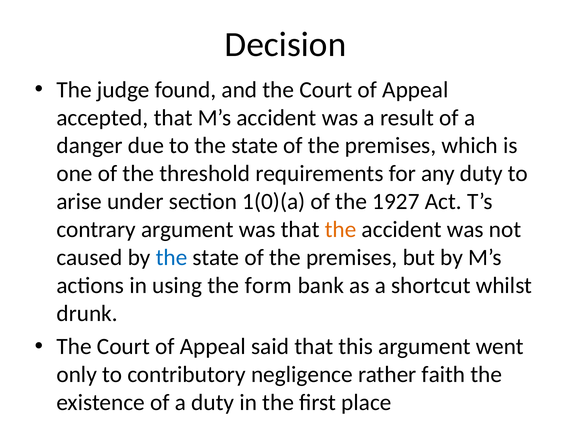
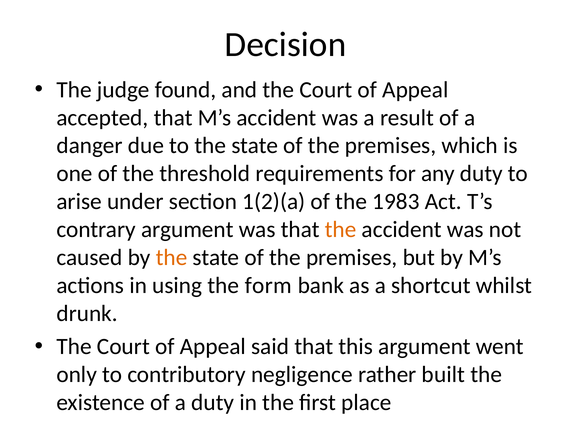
1(0)(a: 1(0)(a -> 1(2)(a (274, 202)
1927: 1927 -> 1983 (396, 202)
the colour: blue -> orange (172, 258)
faith: faith -> built (443, 375)
